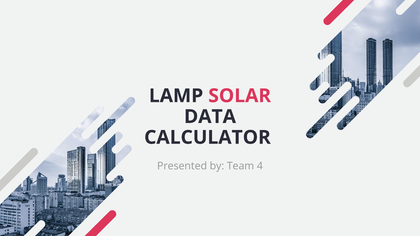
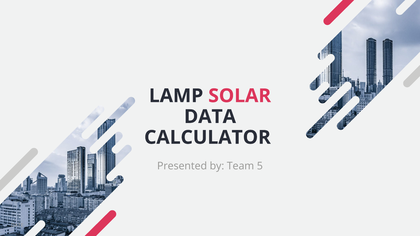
4: 4 -> 5 (260, 166)
